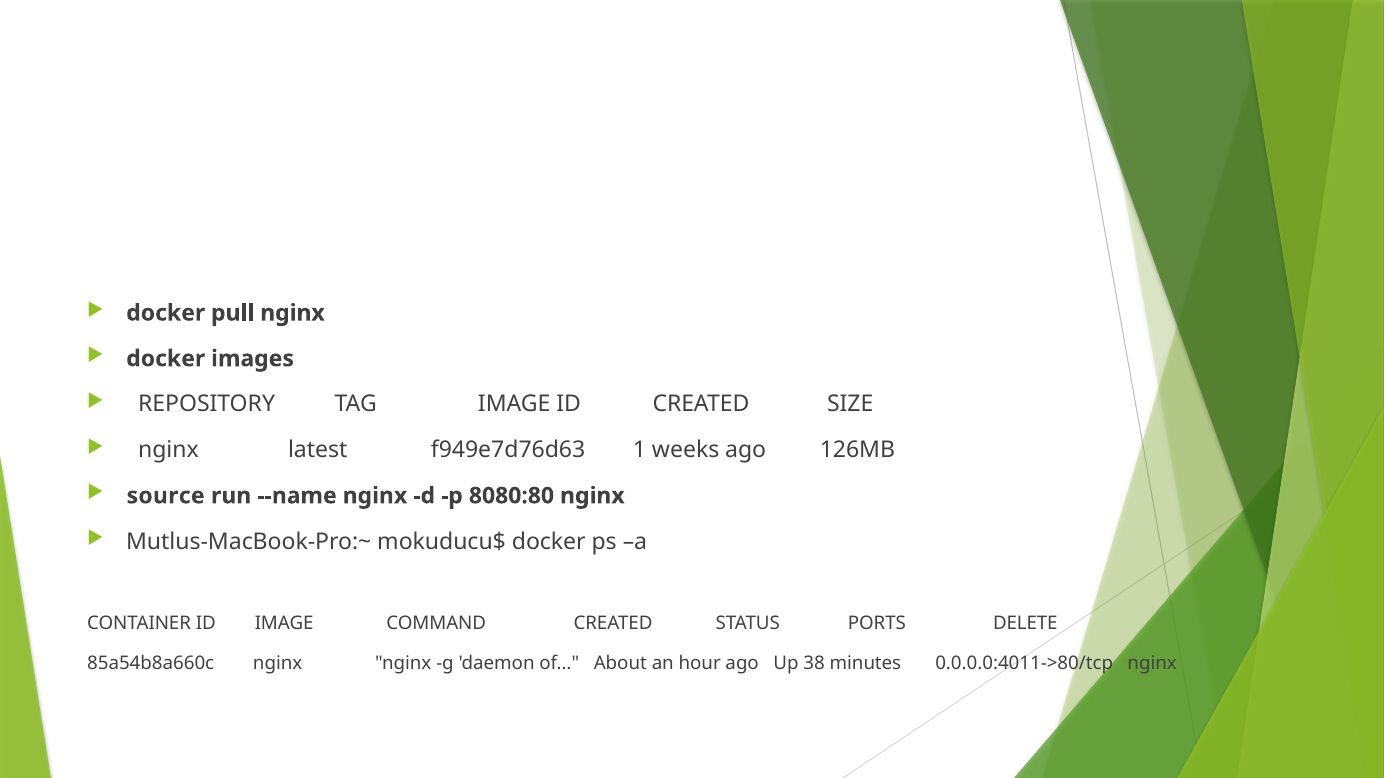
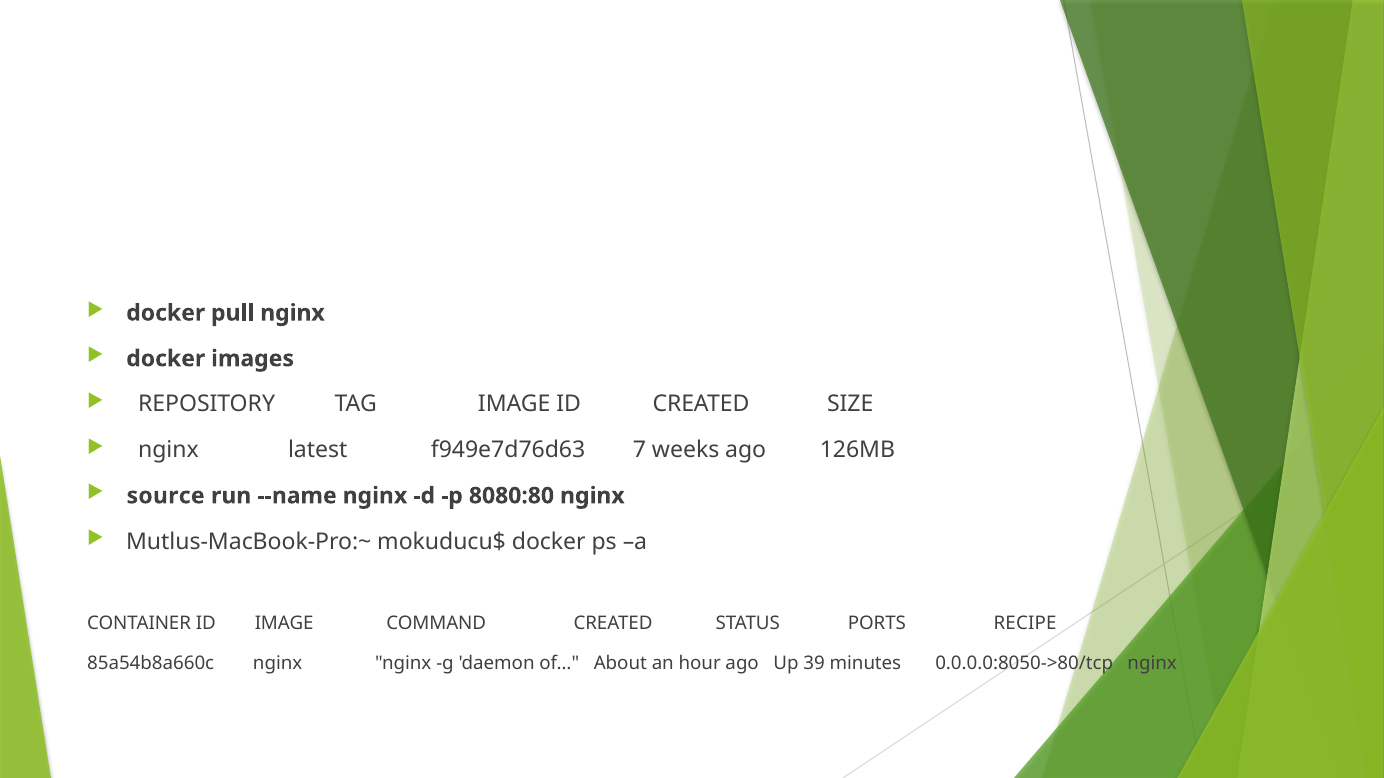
1: 1 -> 7 (639, 450)
DELETE: DELETE -> RECIPE (1025, 624)
38: 38 -> 39 (814, 664)
0.0.0.0:4011->80/tcp: 0.0.0.0:4011->80/tcp -> 0.0.0.0:8050->80/tcp (1024, 664)
